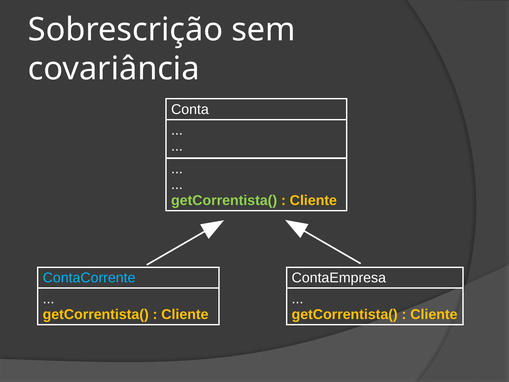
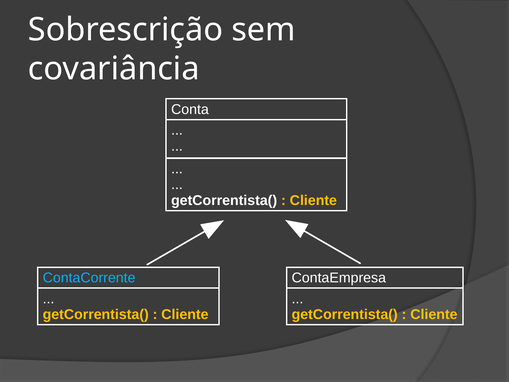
getCorrentista( colour: light green -> white (224, 200)
